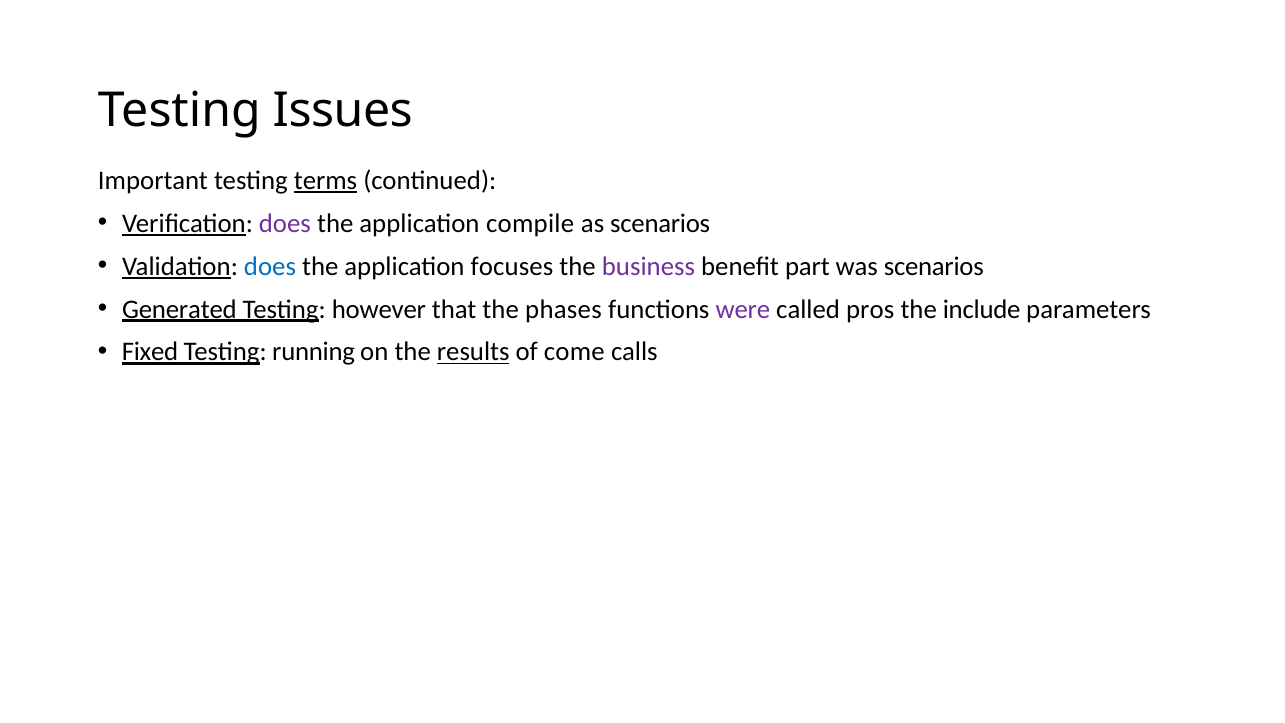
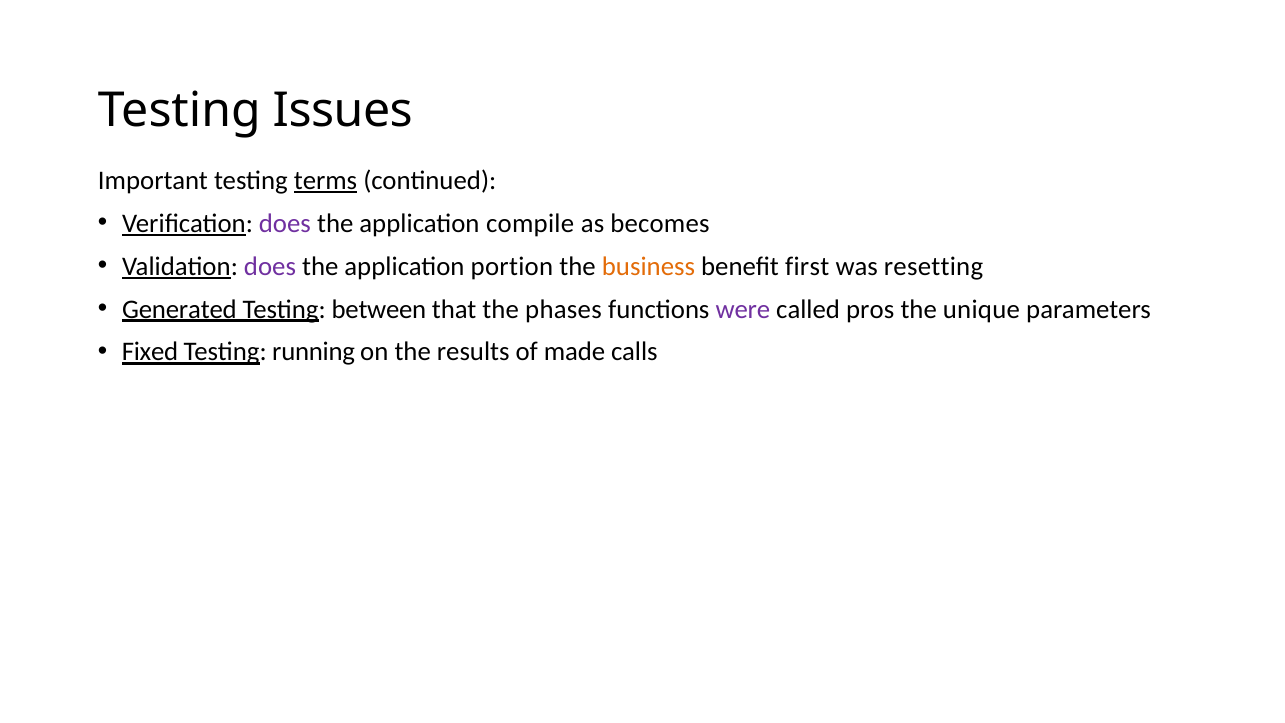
as scenarios: scenarios -> becomes (660, 223)
does colour: blue -> purple (270, 266)
focuses: focuses -> portion (512, 266)
business colour: purple -> orange (648, 266)
part: part -> first (807, 266)
was scenarios: scenarios -> resetting (934, 266)
however: however -> between (379, 309)
include: include -> unique (981, 309)
results underline: present -> none (473, 352)
come: come -> made (575, 352)
